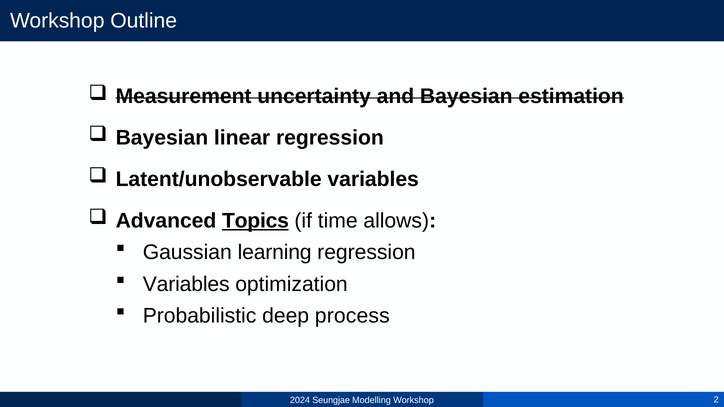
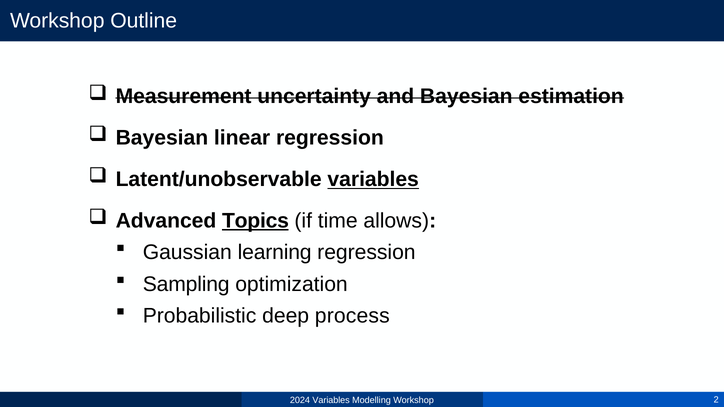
variables underline: none -> present (373, 179)
Variables: Variables -> Sampling (186, 284)
Seungjae: Seungjae -> Variables (331, 400)
